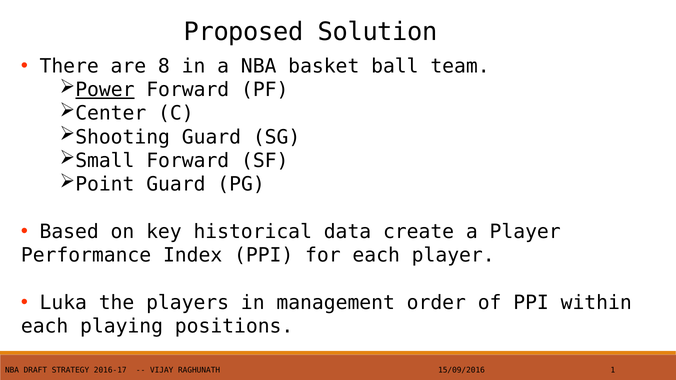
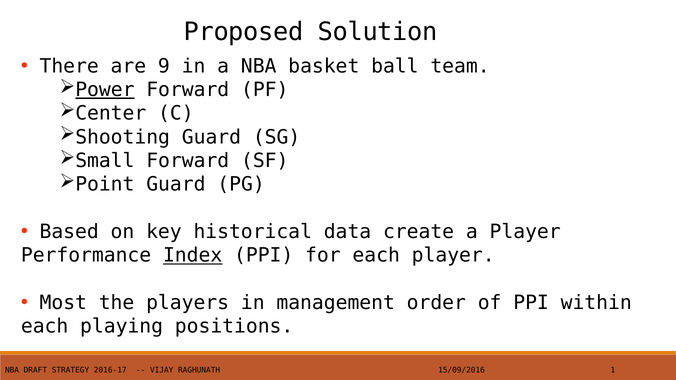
8: 8 -> 9 (164, 66)
Index underline: none -> present (193, 256)
Luka: Luka -> Most (63, 303)
